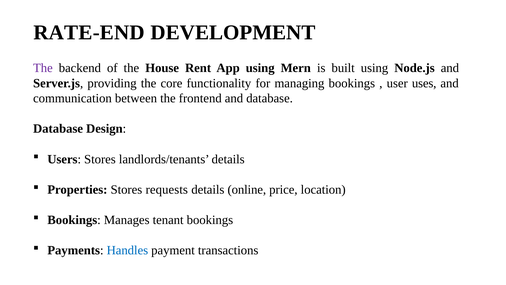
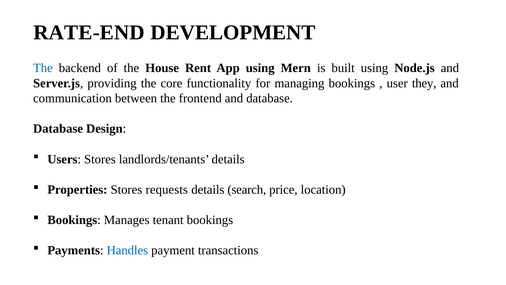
The colour: purple -> blue (43, 68)
uses: uses -> they (424, 83)
online: online -> search (247, 189)
